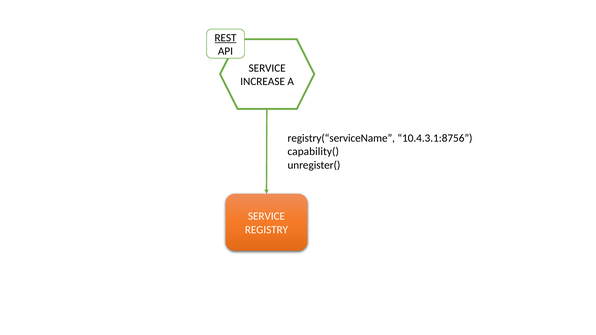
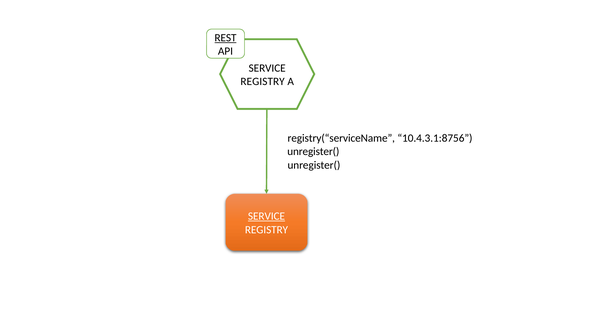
INCREASE: INCREASE -> REGISTRY (263, 82)
capability(: capability( -> unregister( (313, 152)
SERVICE underline: none -> present (266, 216)
